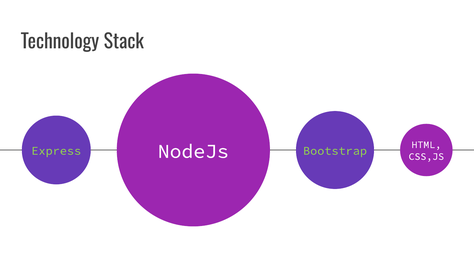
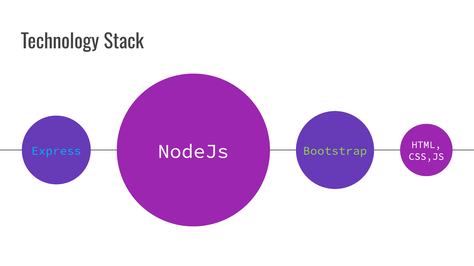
Express colour: light green -> light blue (56, 151)
